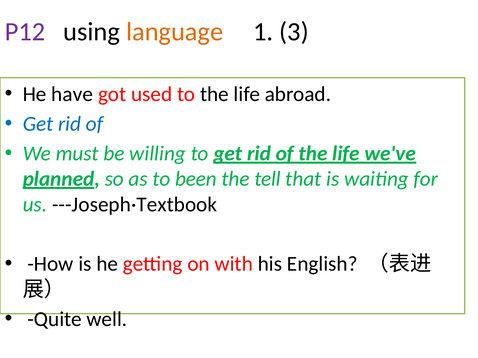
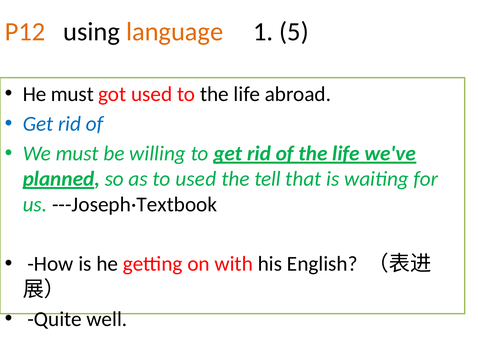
P12 colour: purple -> orange (25, 32)
3: 3 -> 5 (294, 32)
He have: have -> must (72, 94)
to been: been -> used (196, 179)
